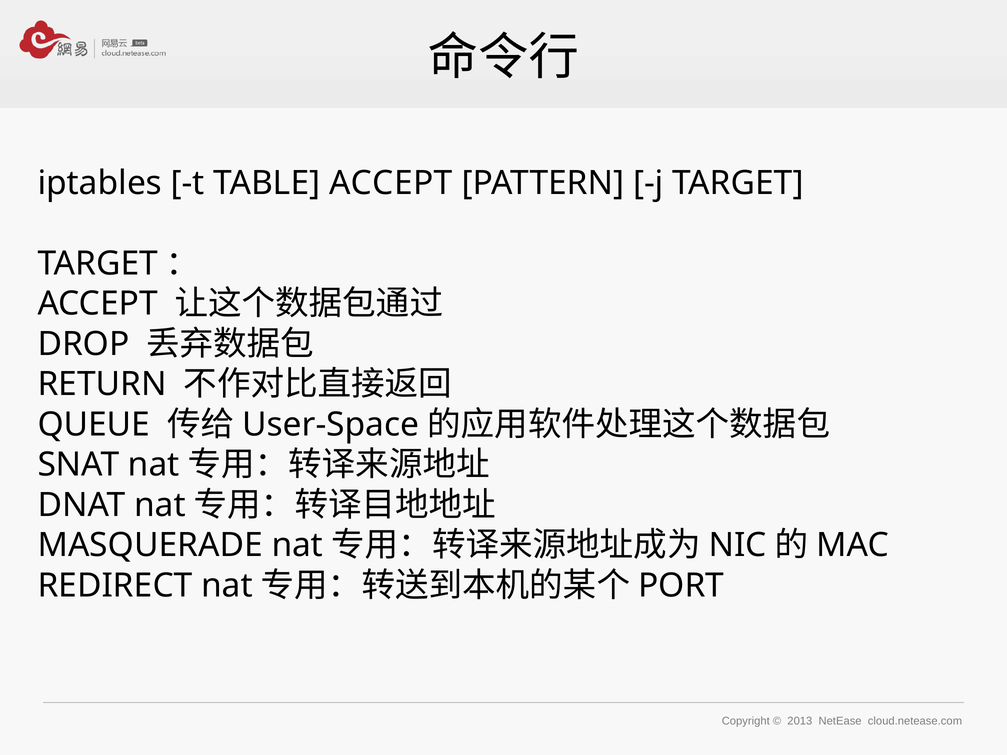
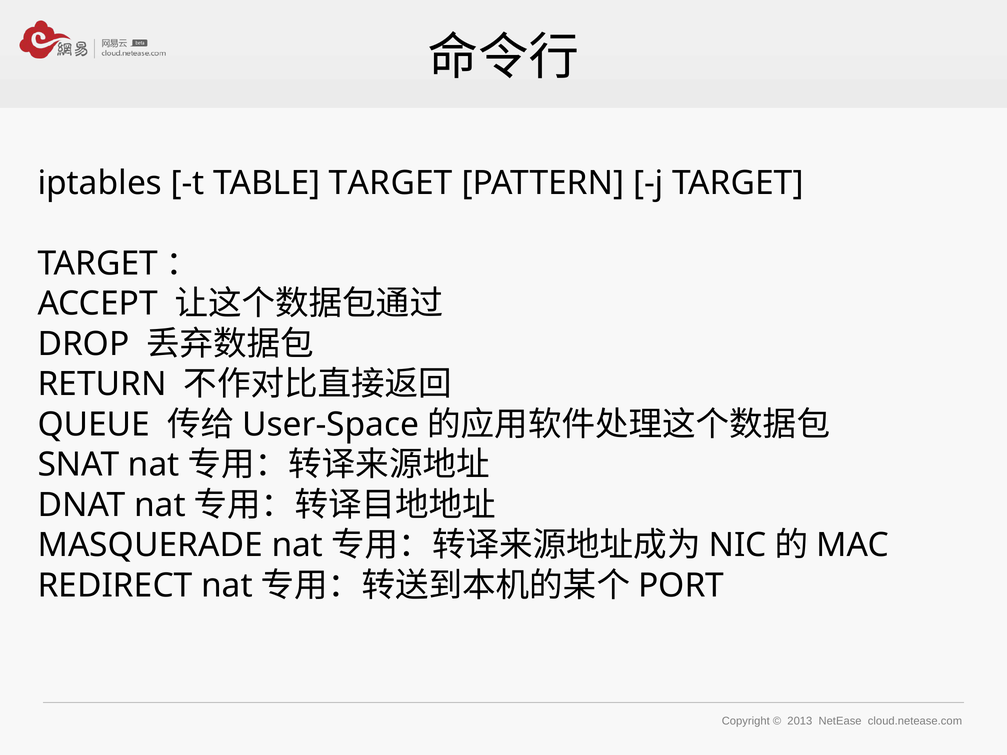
TABLE ACCEPT: ACCEPT -> TARGET (391, 183)
